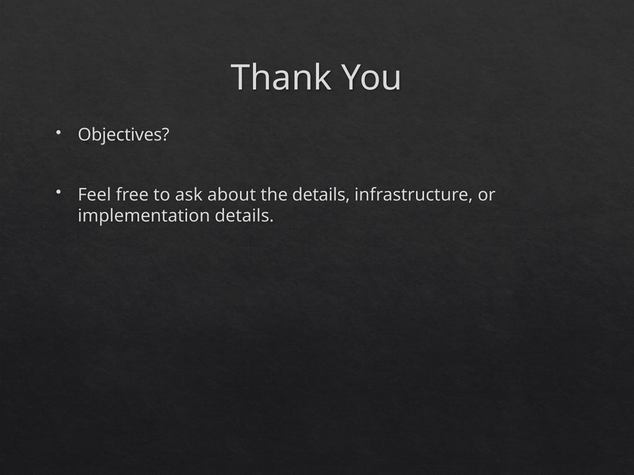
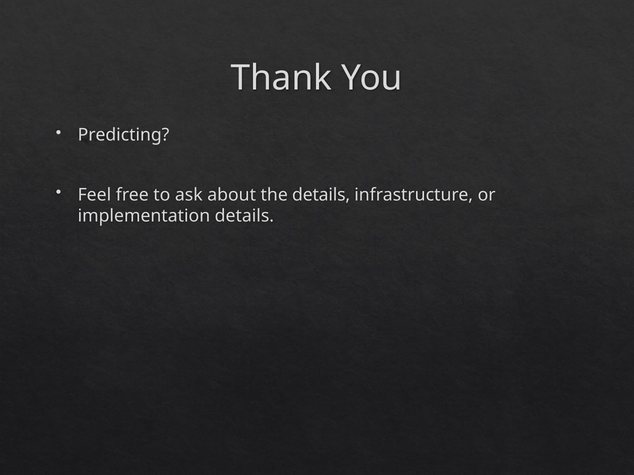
Objectives: Objectives -> Predicting (123, 135)
